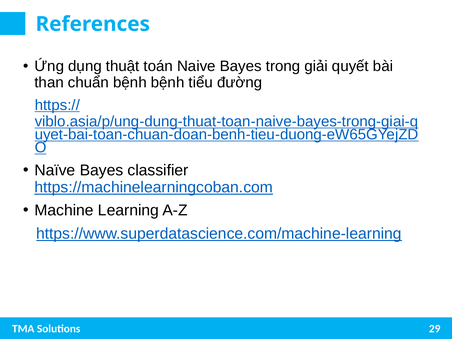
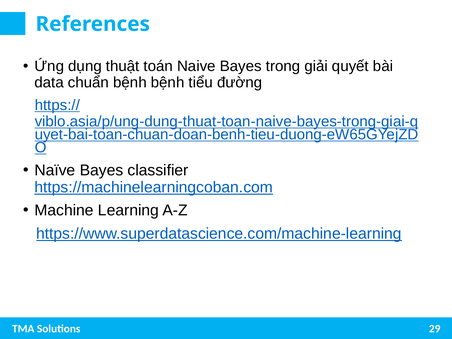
than: than -> data (49, 83)
